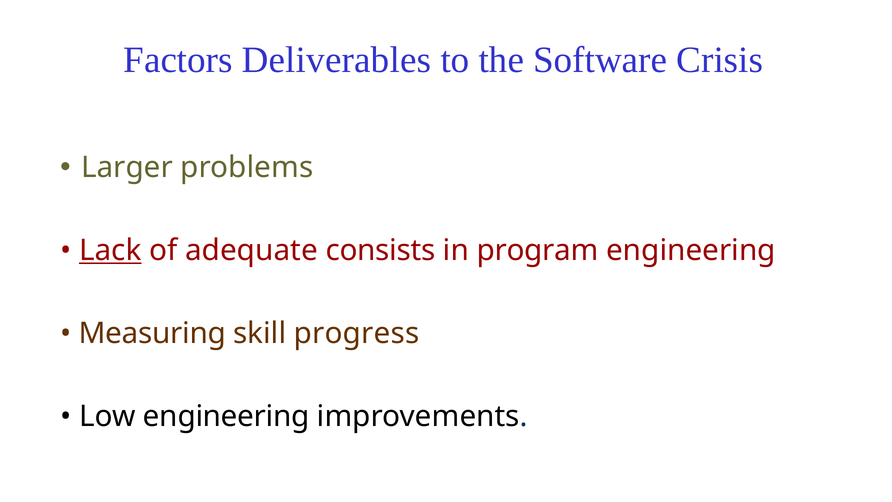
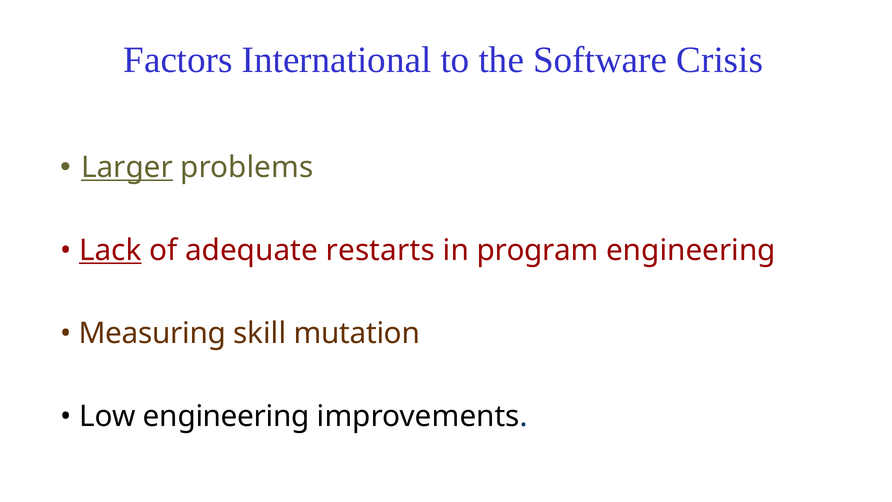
Deliverables: Deliverables -> International (337, 60)
Larger underline: none -> present (127, 167)
consists: consists -> restarts (380, 250)
progress: progress -> mutation (357, 333)
